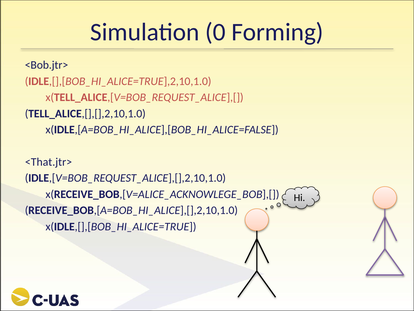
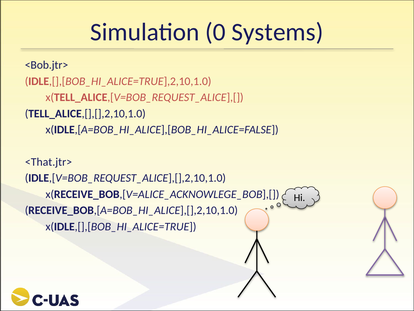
Forming: Forming -> Systems (277, 32)
